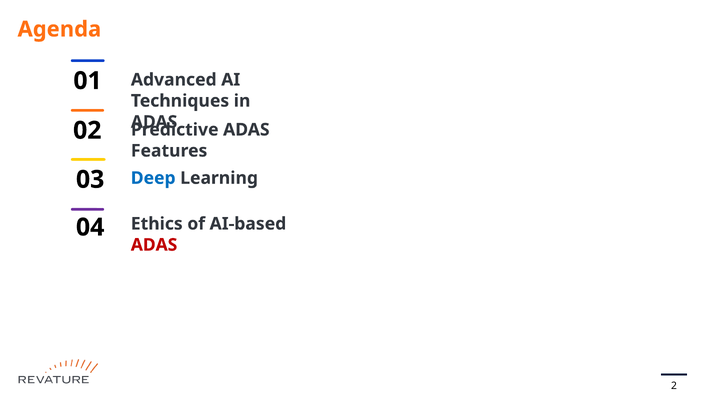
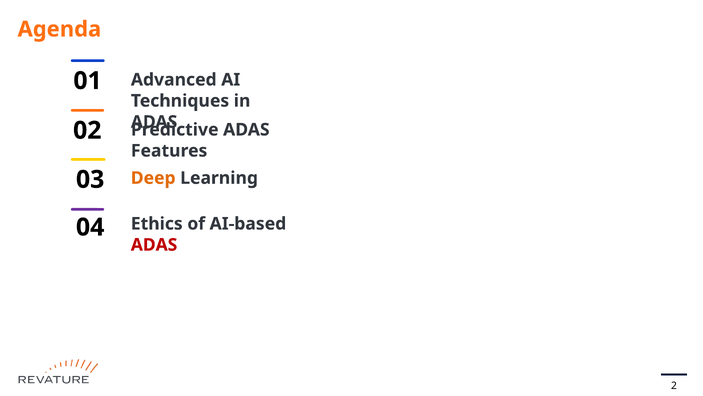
Deep colour: blue -> orange (153, 178)
